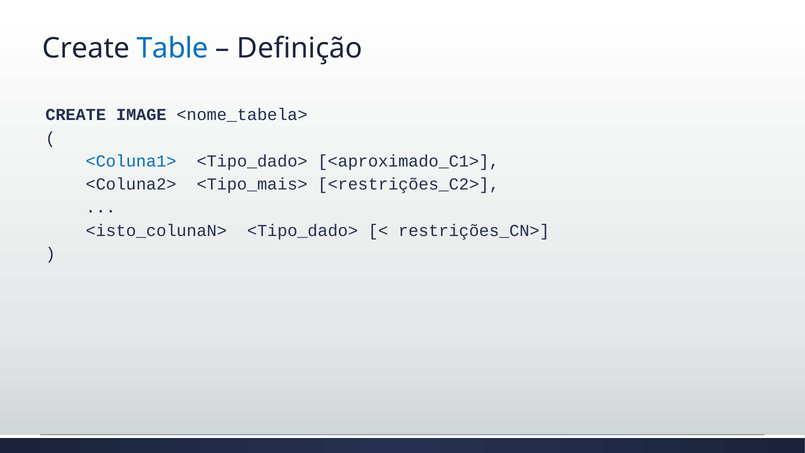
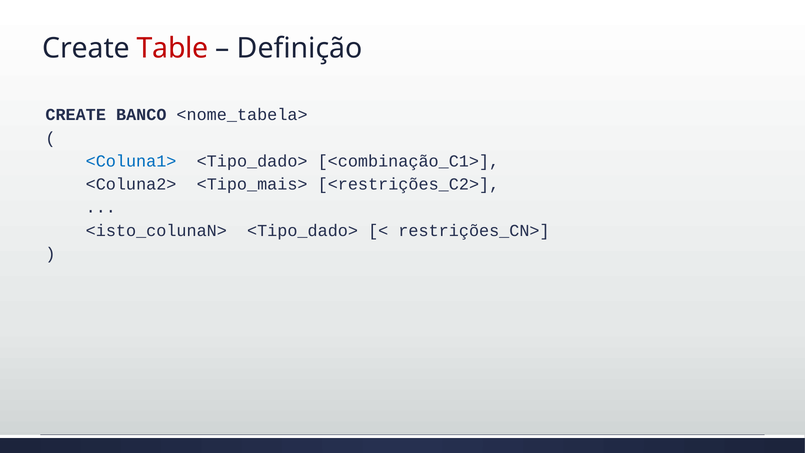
Table colour: blue -> red (173, 48)
IMAGE: IMAGE -> BANCO (141, 115)
<aproximado_C1>: <aproximado_C1> -> <combinação_C1> (408, 161)
